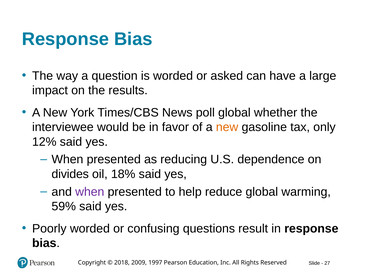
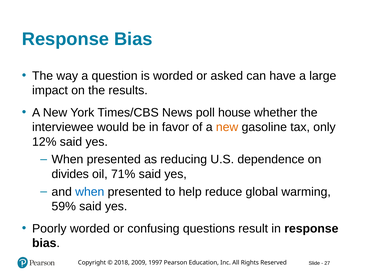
poll global: global -> house (234, 112)
18%: 18% -> 71% (123, 174)
when colour: purple -> blue (90, 192)
